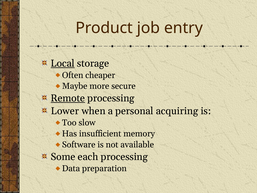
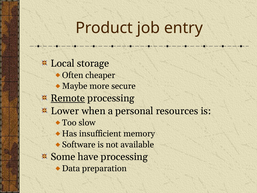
Local underline: present -> none (63, 63)
acquiring: acquiring -> resources (177, 111)
each: each -> have (88, 157)
